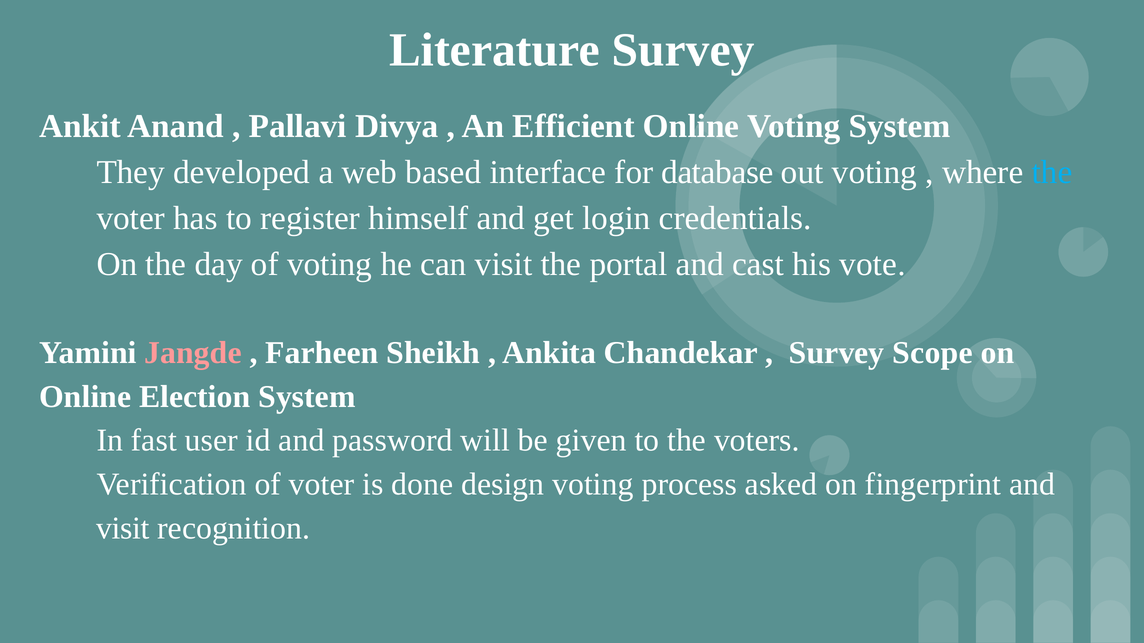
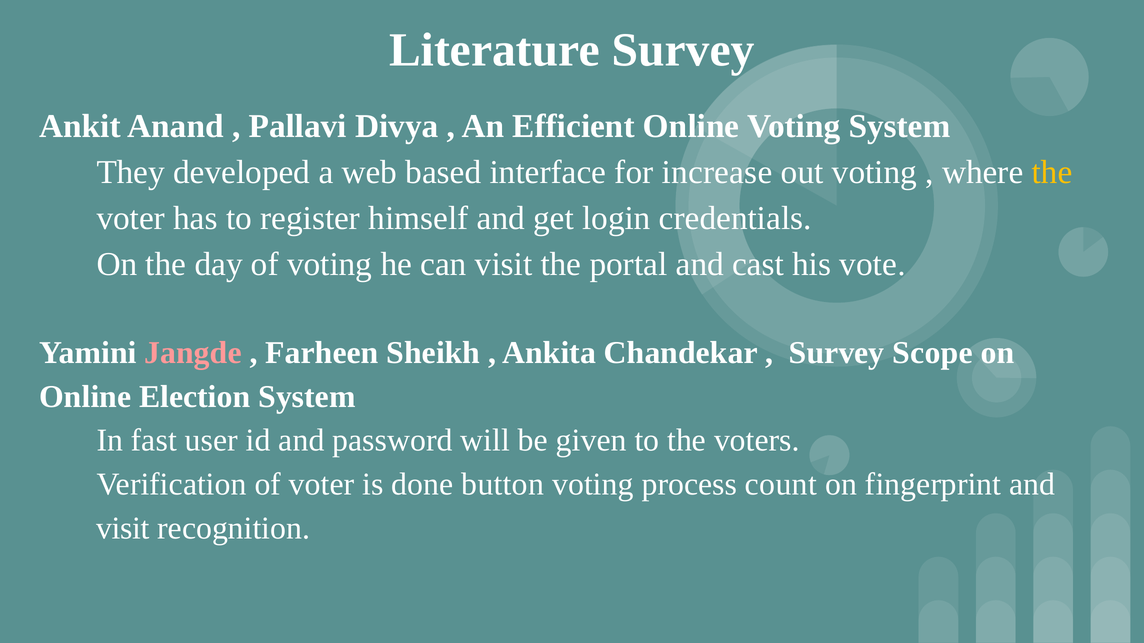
database: database -> increase (717, 172)
the colour: light blue -> yellow (1052, 172)
design: design -> button (503, 485)
asked: asked -> count (781, 485)
